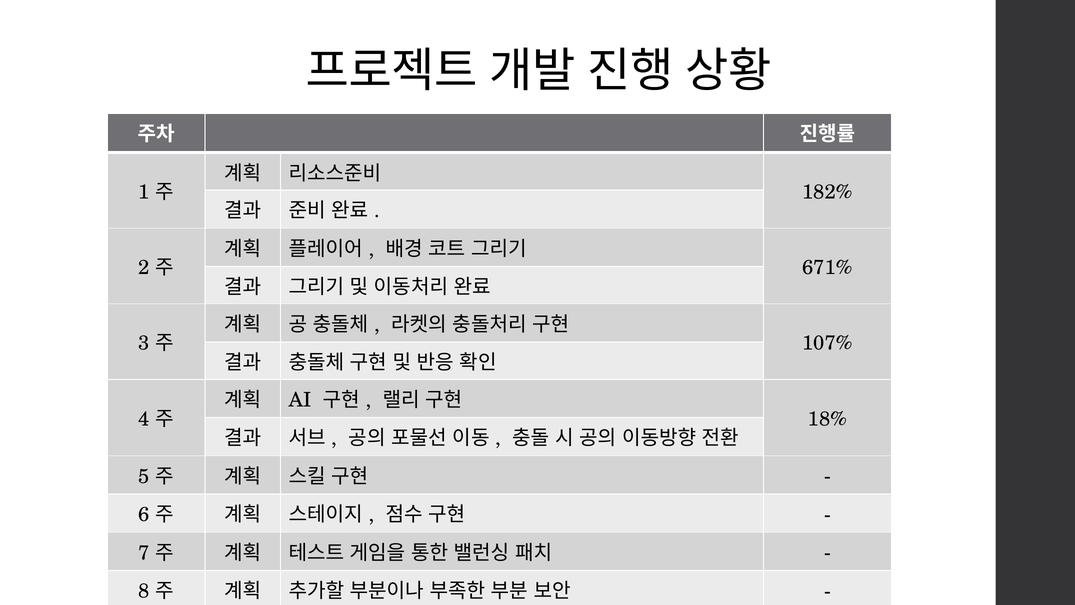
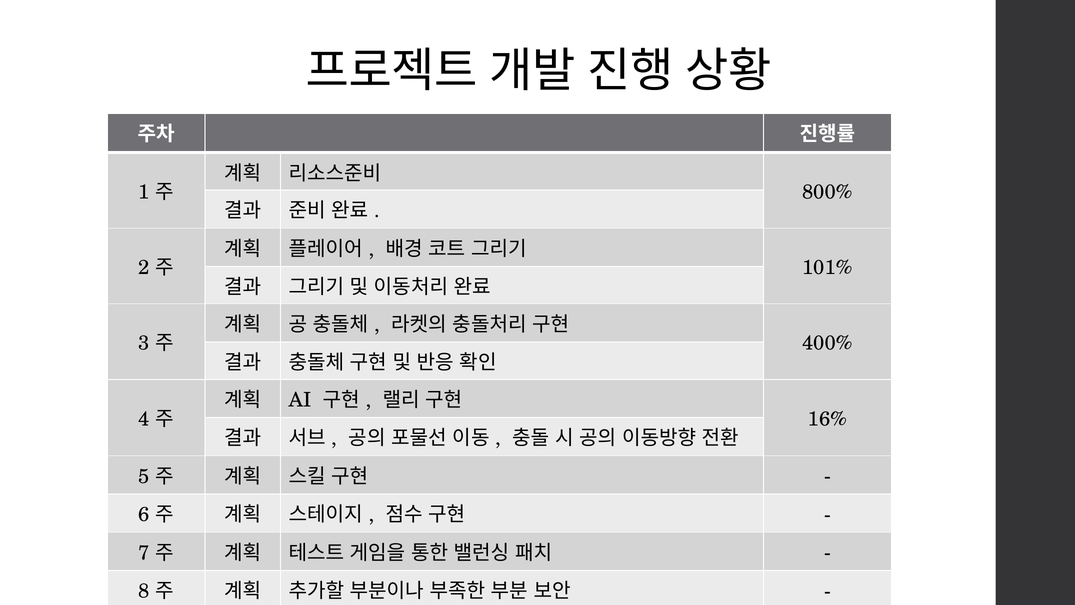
182%: 182% -> 800% (827, 192)
671%: 671% -> 101% (827, 267)
107%: 107% -> 400% (827, 343)
18%: 18% -> 16% (827, 419)
